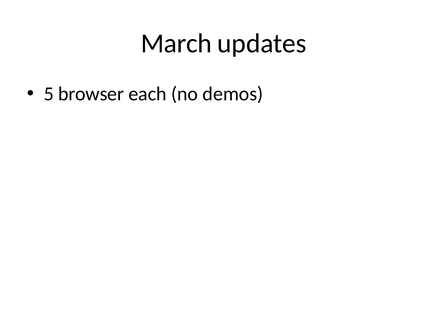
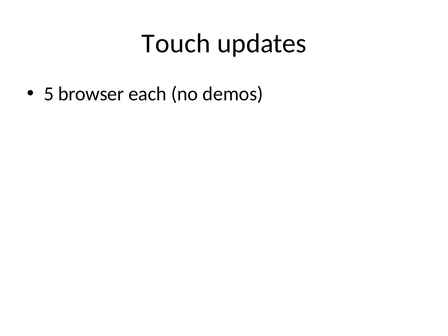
March: March -> Touch (176, 43)
